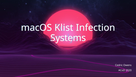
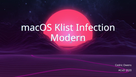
Systems: Systems -> Modern (68, 38)
